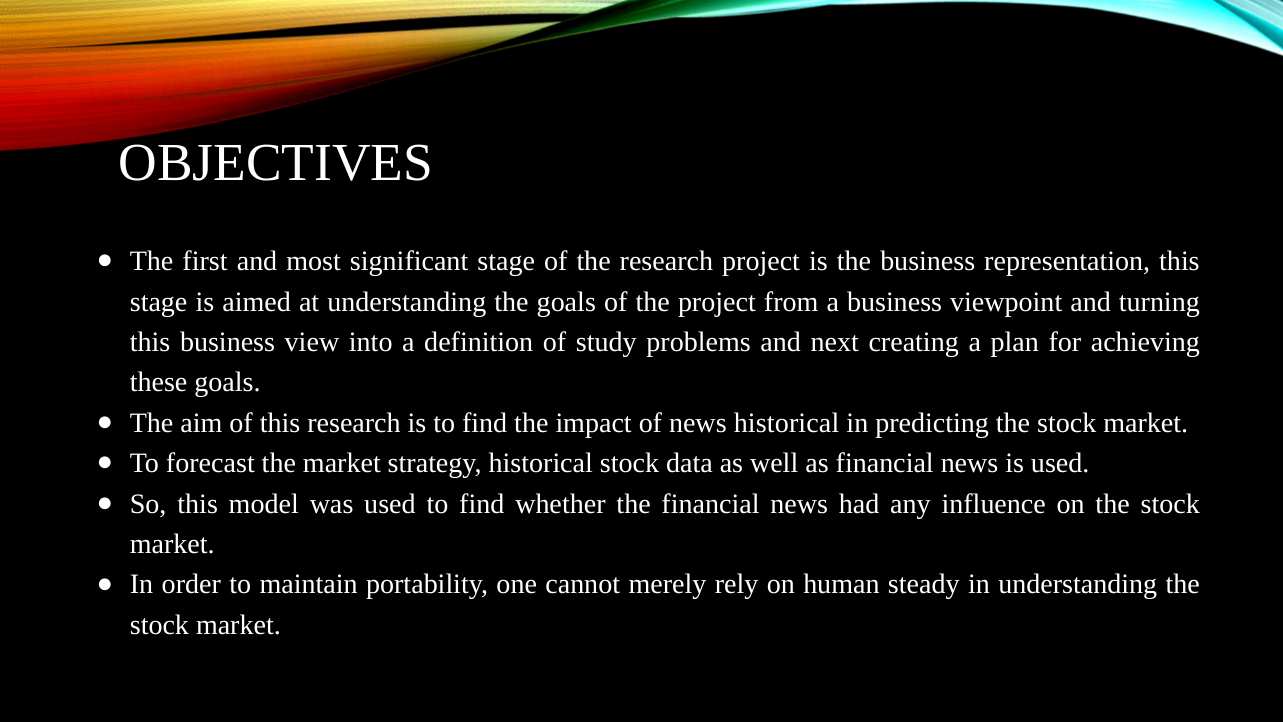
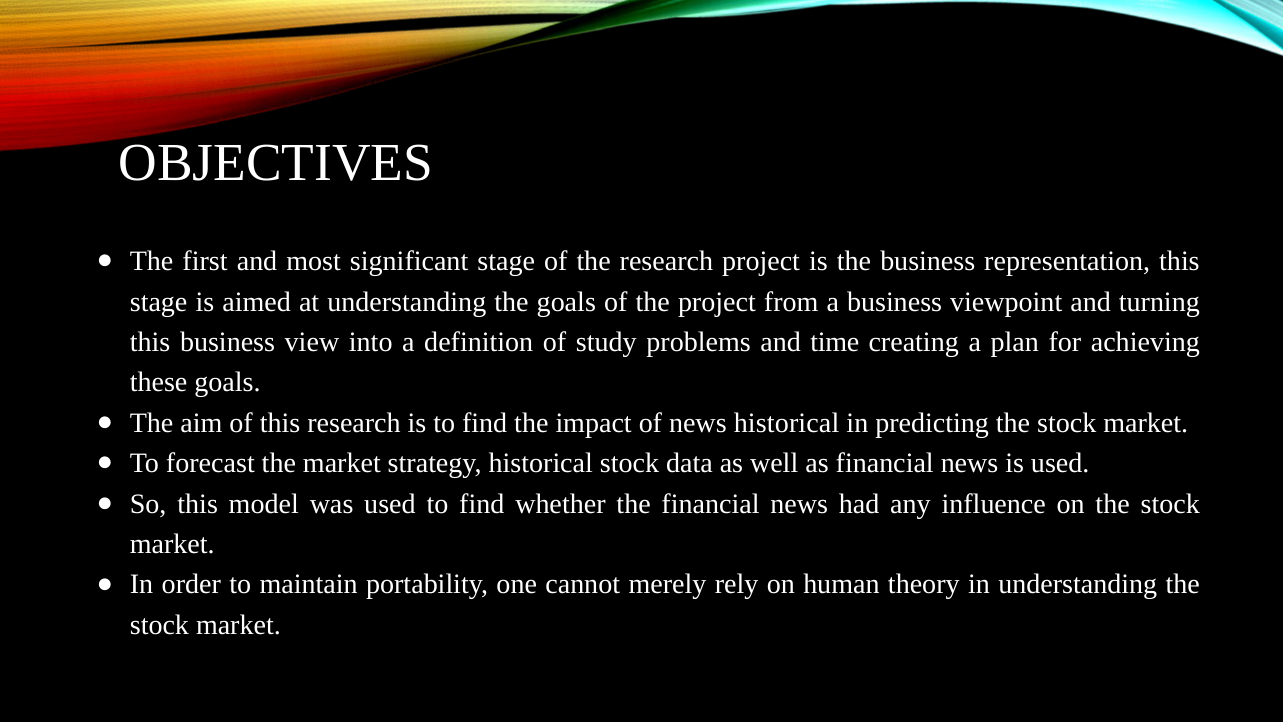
next: next -> time (835, 342)
steady: steady -> theory (924, 584)
